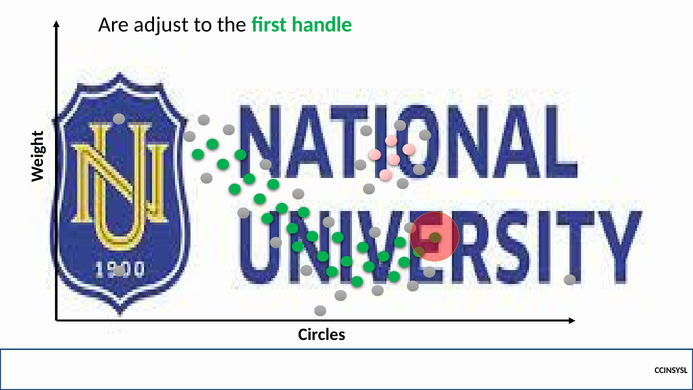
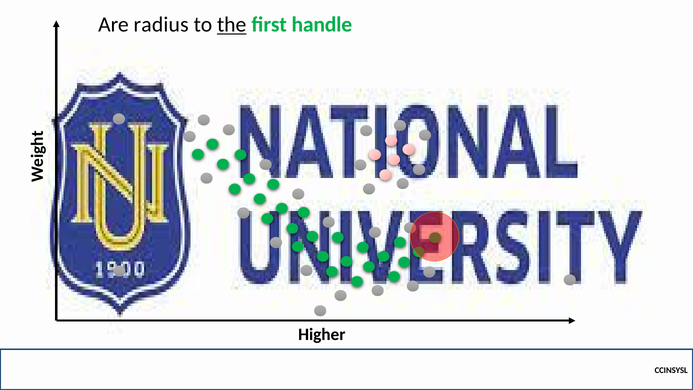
adjust: adjust -> radius (161, 25)
the underline: none -> present (232, 25)
Circles: Circles -> Higher (322, 334)
